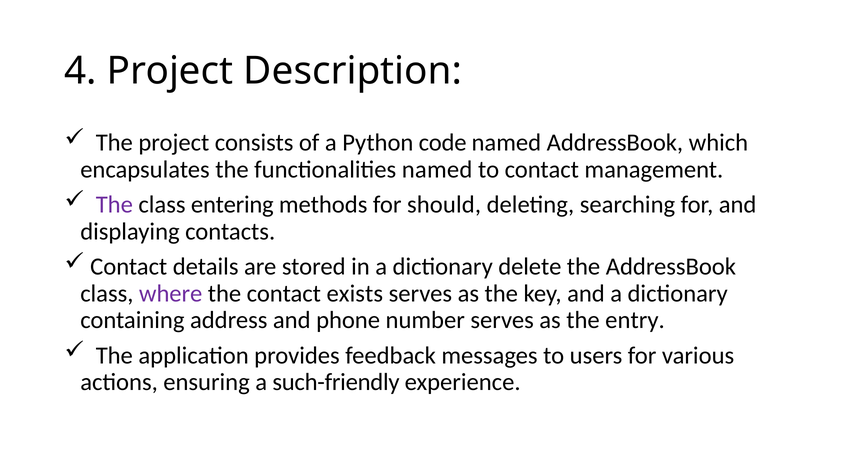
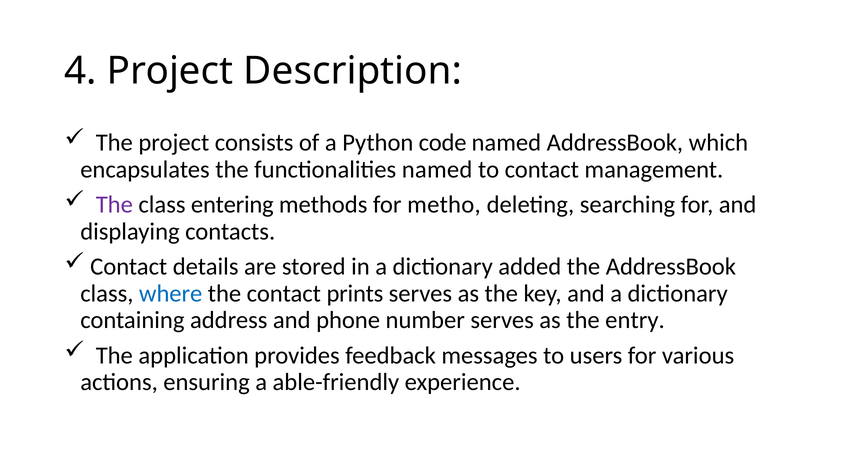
should: should -> metho (444, 205)
delete: delete -> added (530, 267)
where colour: purple -> blue (171, 294)
exists: exists -> prints (355, 294)
such-friendly: such-friendly -> able-friendly (336, 382)
